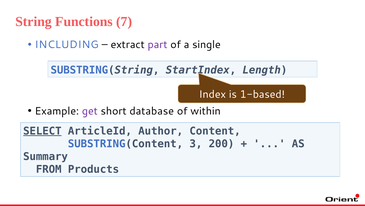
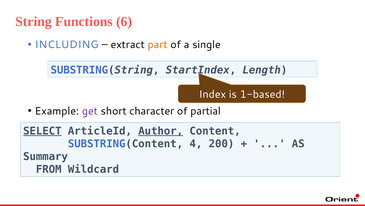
7: 7 -> 6 (124, 21)
part colour: purple -> orange (158, 45)
database: database -> character (152, 111)
within: within -> partial (206, 111)
Author underline: none -> present (161, 131)
3: 3 -> 4 (196, 143)
Products: Products -> Wildcard (93, 169)
